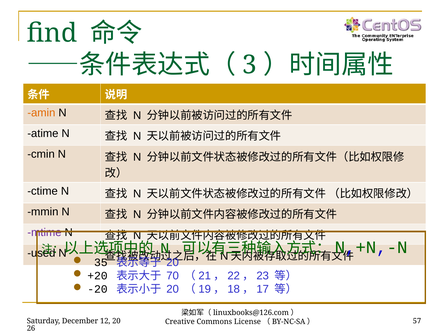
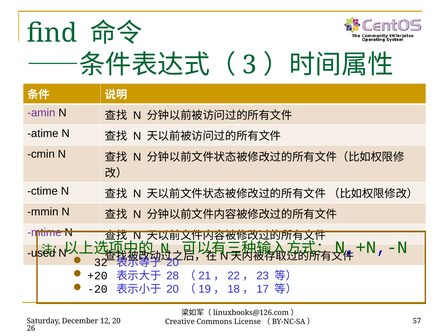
amin colour: orange -> purple (41, 113)
35: 35 -> 32 (101, 262)
70: 70 -> 28 (173, 276)
